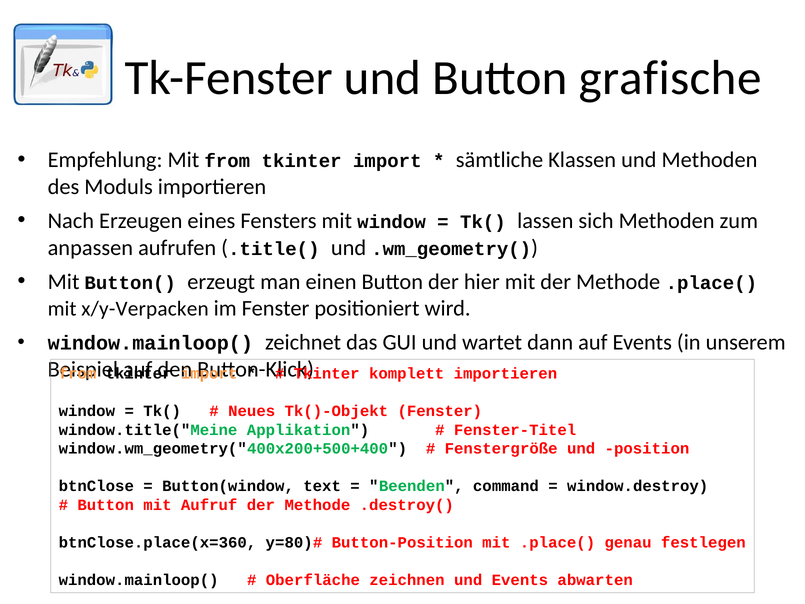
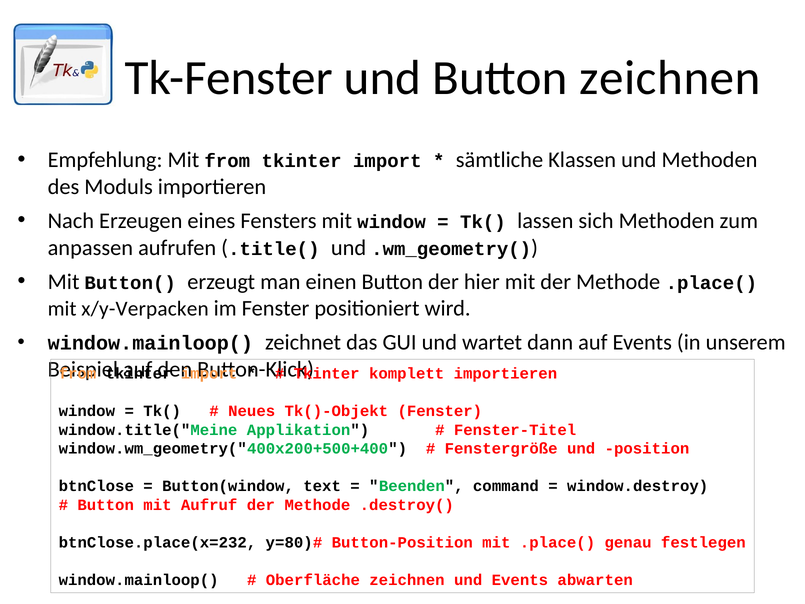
Button grafische: grafische -> zeichnen (670, 78)
btnClose.place(x=360: btnClose.place(x=360 -> btnClose.place(x=232 (157, 542)
